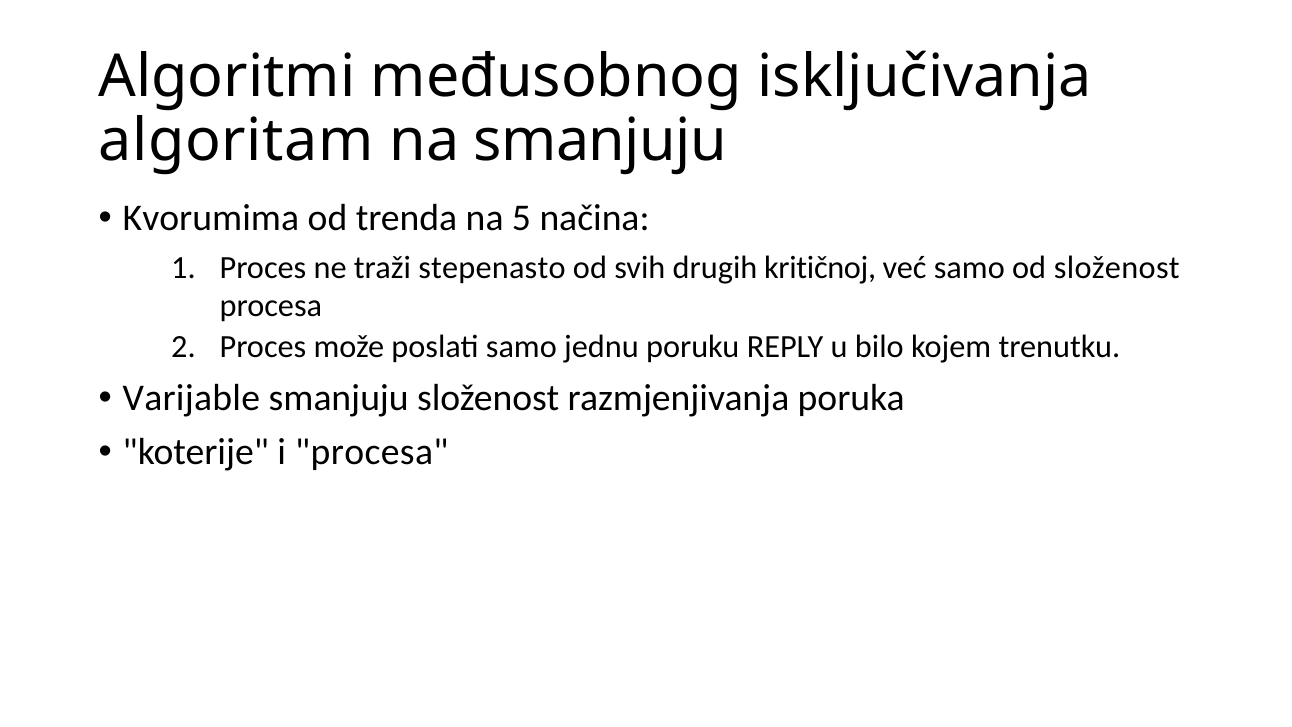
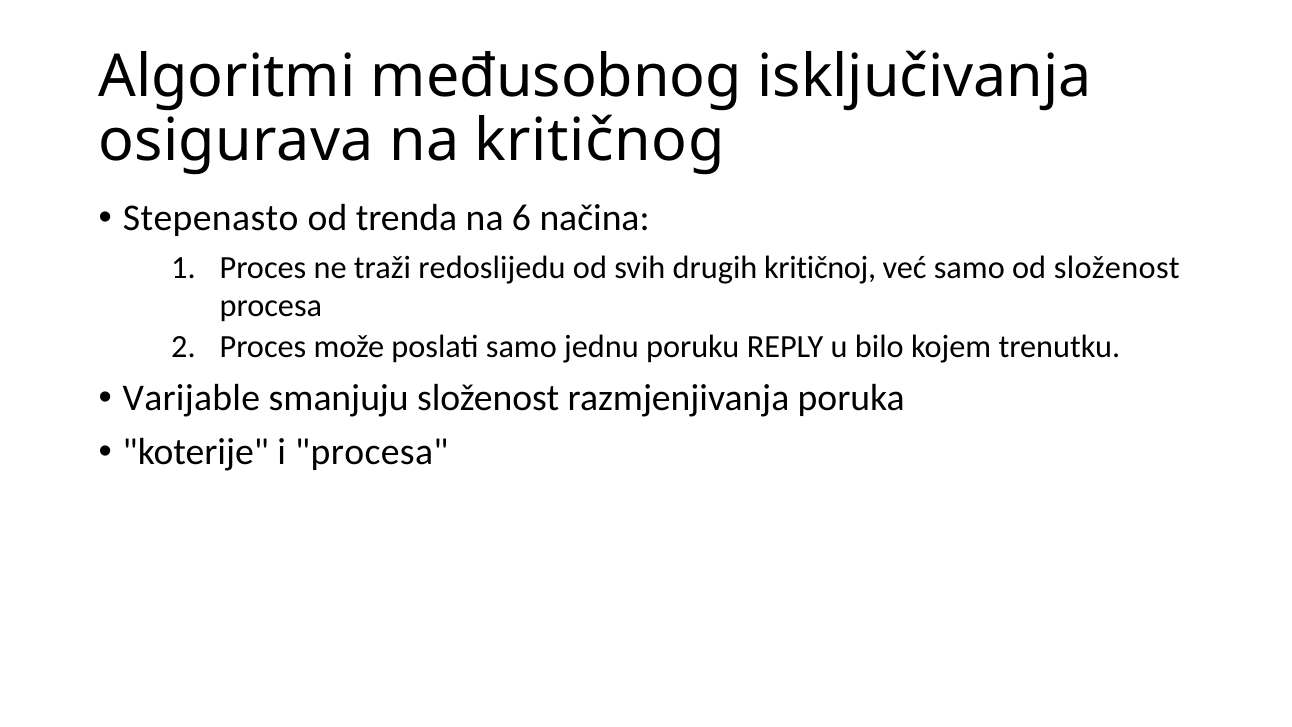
algoritam: algoritam -> osigurava (236, 140)
na smanjuju: smanjuju -> kritičnog (600, 140)
Kvorumima: Kvorumima -> Stepenasto (211, 218)
5: 5 -> 6 (521, 218)
stepenasto: stepenasto -> redoslijedu (492, 267)
